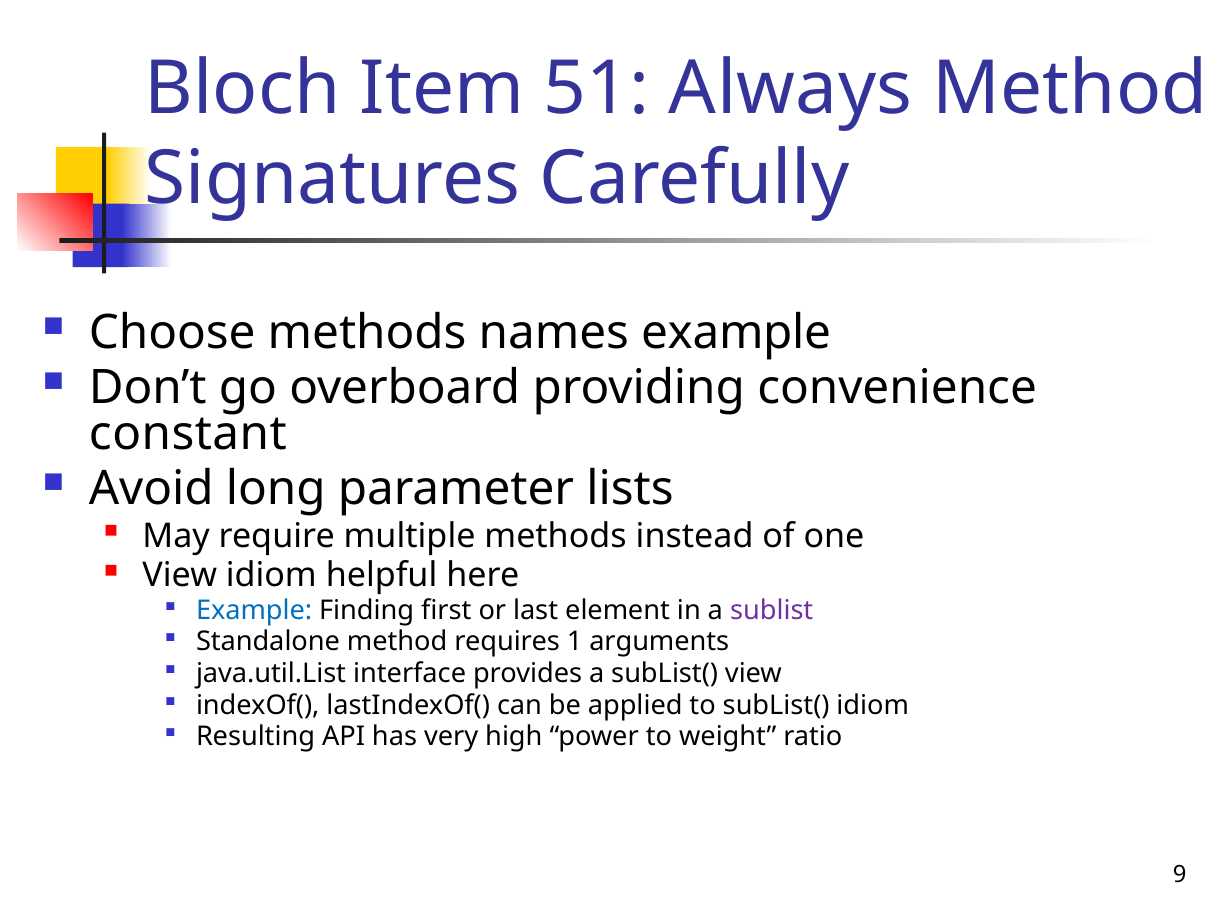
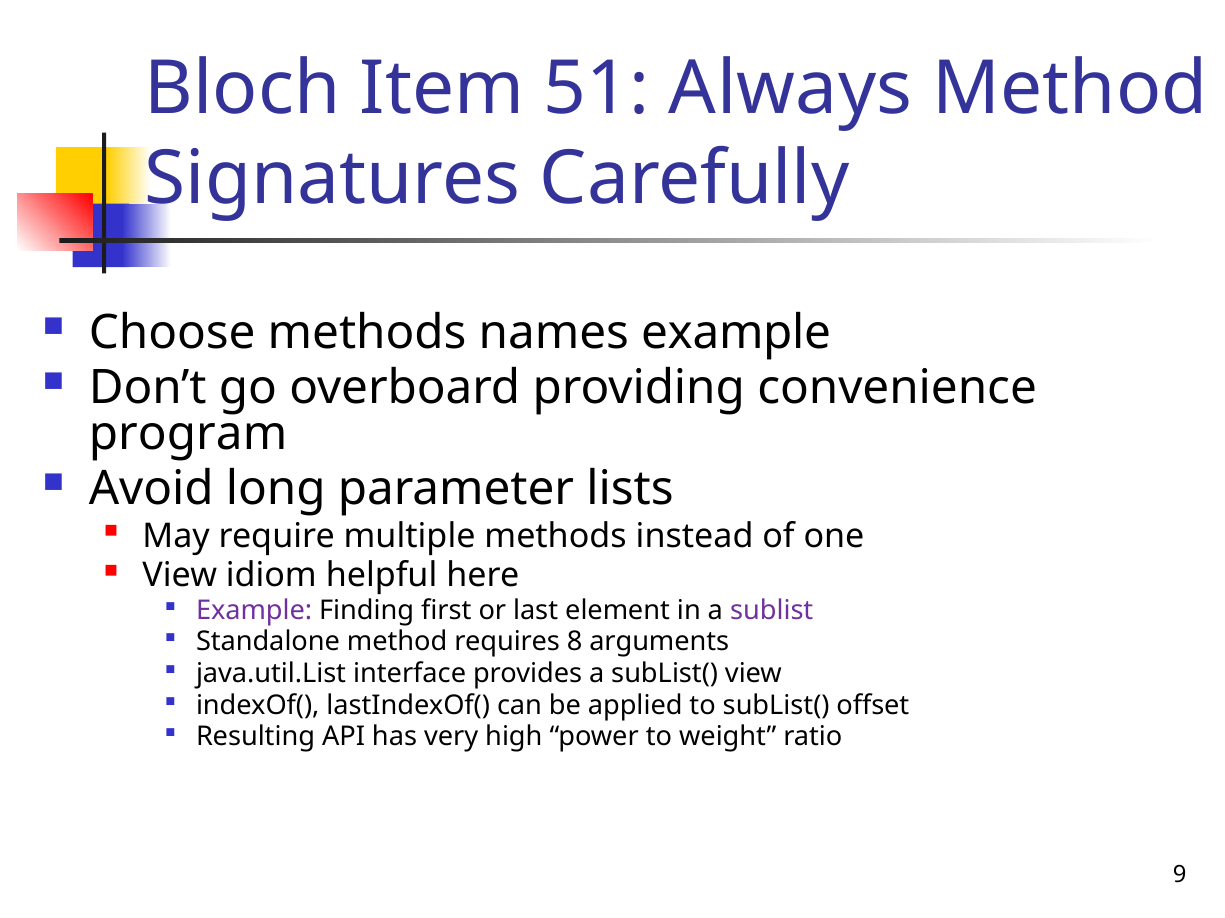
constant: constant -> program (188, 434)
Example colour: blue -> purple (254, 611)
1: 1 -> 8 (575, 642)
subList( idiom: idiom -> offset (873, 706)
